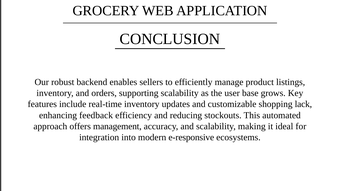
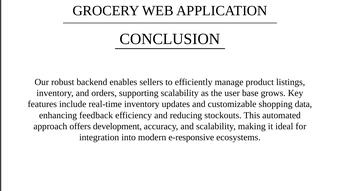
lack: lack -> data (303, 104)
management: management -> development (117, 126)
